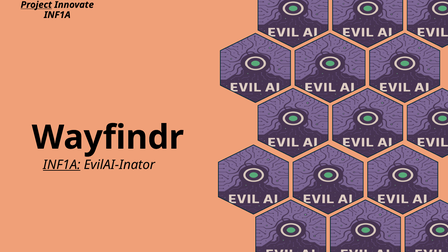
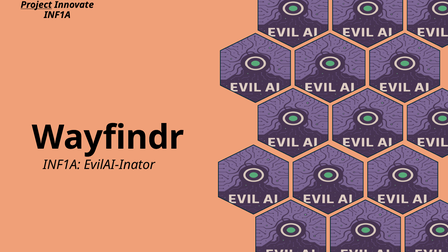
INF1A underline: present -> none (62, 165)
